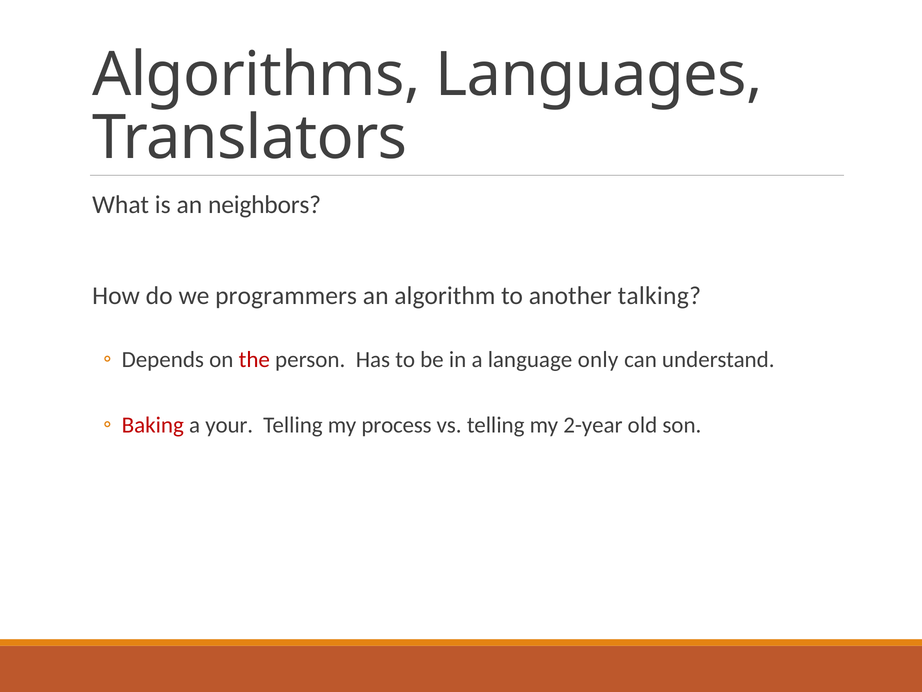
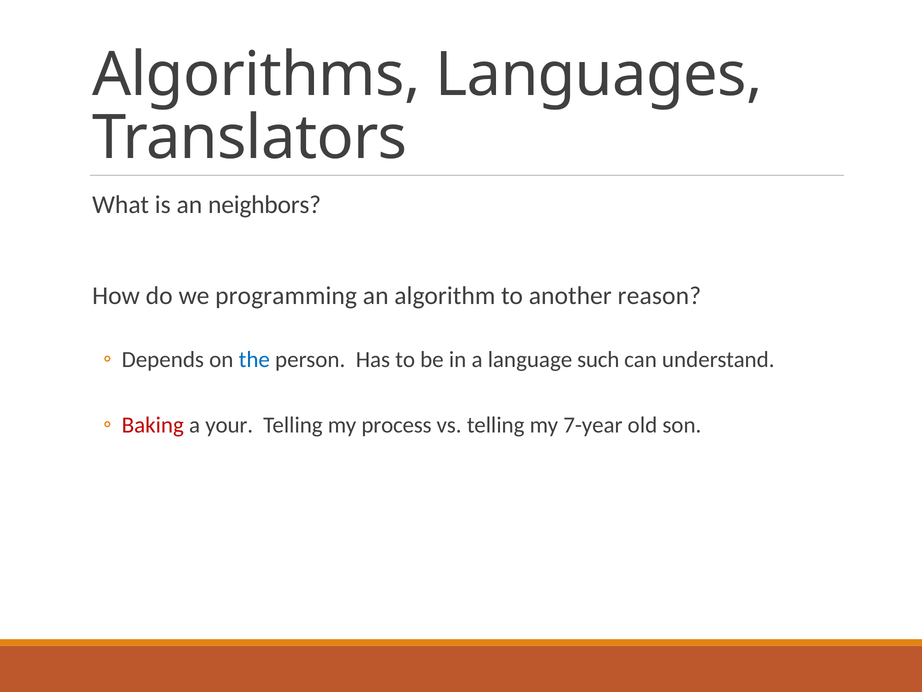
programmers: programmers -> programming (286, 296)
talking: talking -> reason (659, 296)
the colour: red -> blue (254, 360)
only: only -> such (598, 360)
2-year: 2-year -> 7-year (593, 425)
